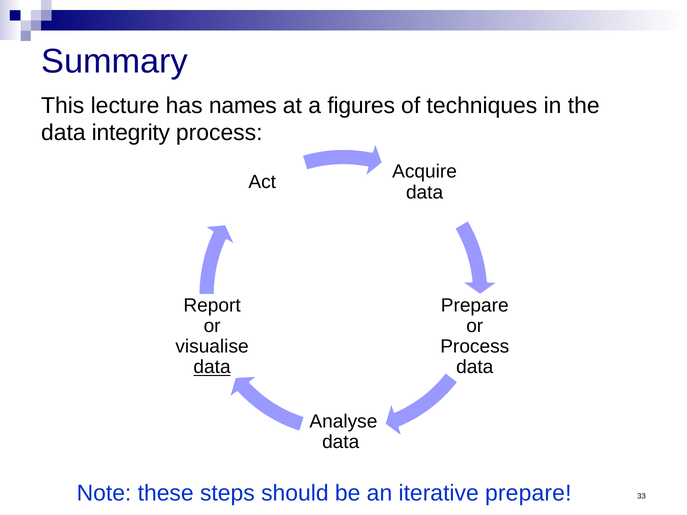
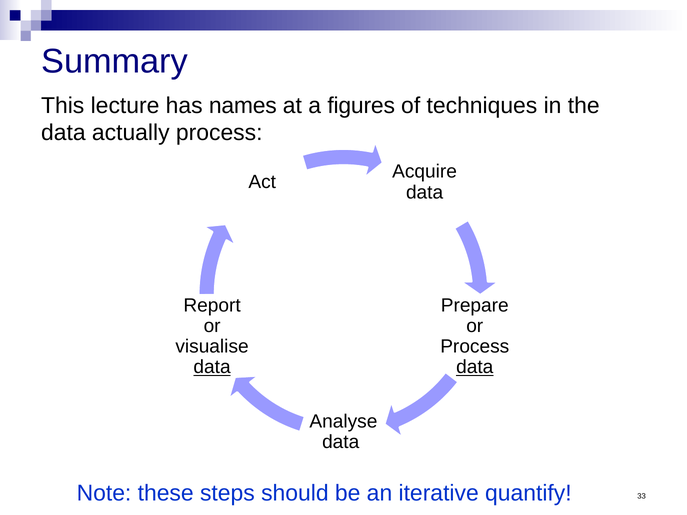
integrity: integrity -> actually (131, 133)
data underline: none -> present (475, 367)
iterative prepare: prepare -> quantify (528, 494)
